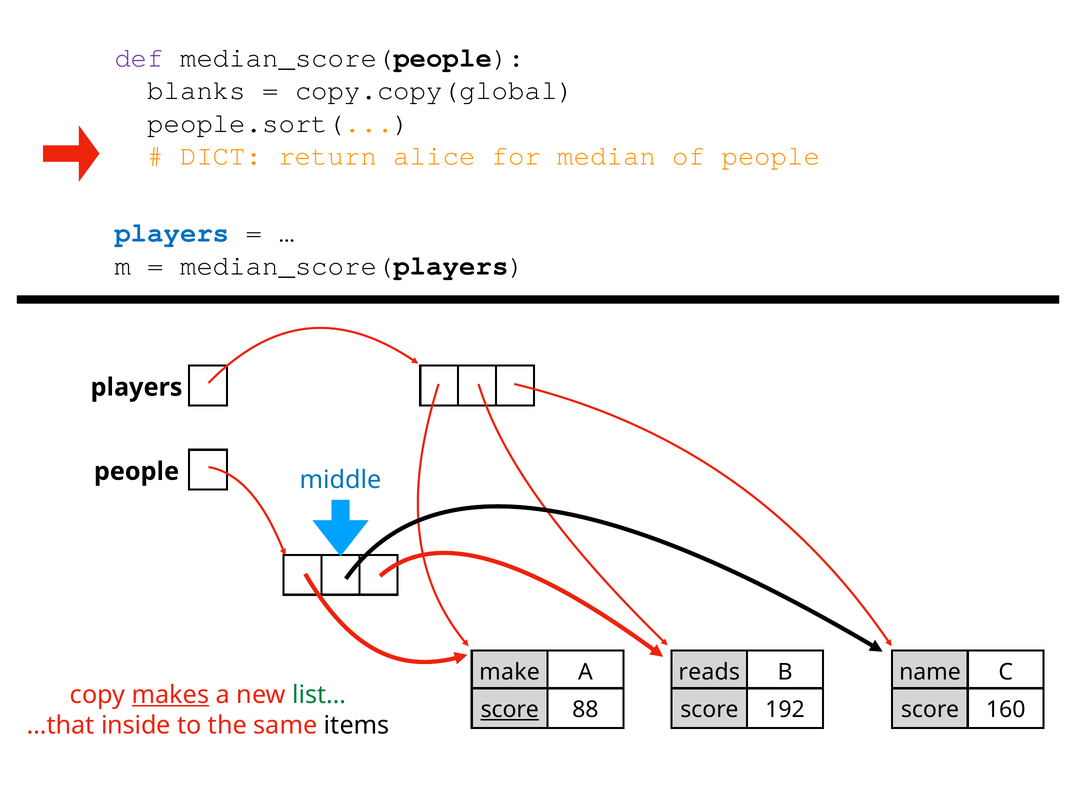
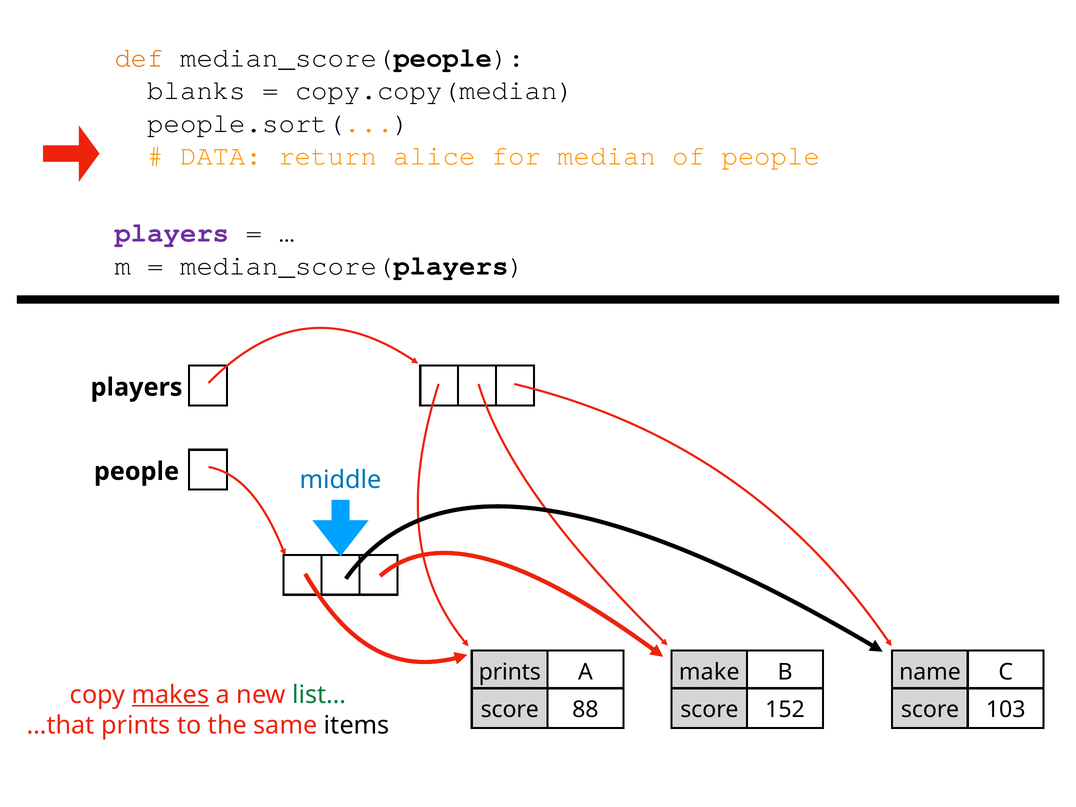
def colour: purple -> orange (139, 58)
copy.copy(global: copy.copy(global -> copy.copy(median (434, 90)
DICT: DICT -> DATA (221, 156)
players colour: blue -> purple (172, 233)
make: make -> prints (510, 672)
reads: reads -> make (709, 672)
score underline: present -> none (510, 710)
192: 192 -> 152 (785, 710)
160: 160 -> 103 (1006, 710)
…that inside: inside -> prints (136, 725)
